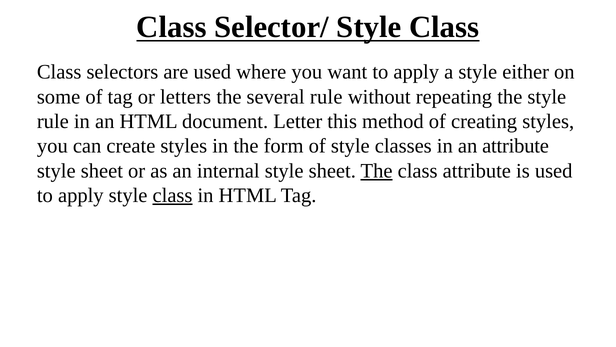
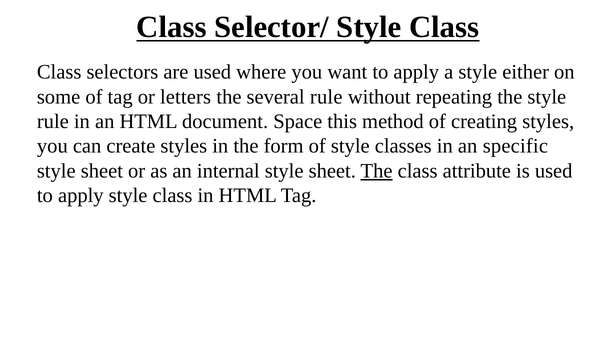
Letter: Letter -> Space (298, 121)
an attribute: attribute -> specific (515, 146)
class underline: present -> none (173, 195)
